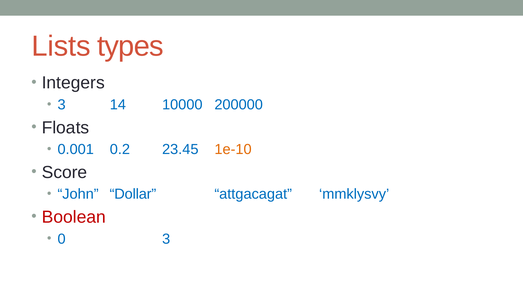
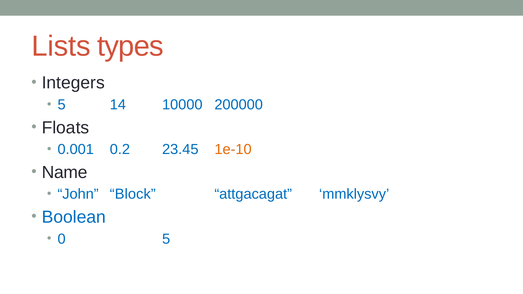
3: 3 -> 5 (62, 105)
Score: Score -> Name (65, 172)
Dollar: Dollar -> Block (133, 194)
Boolean colour: red -> blue (74, 217)
0 3: 3 -> 5 (166, 239)
